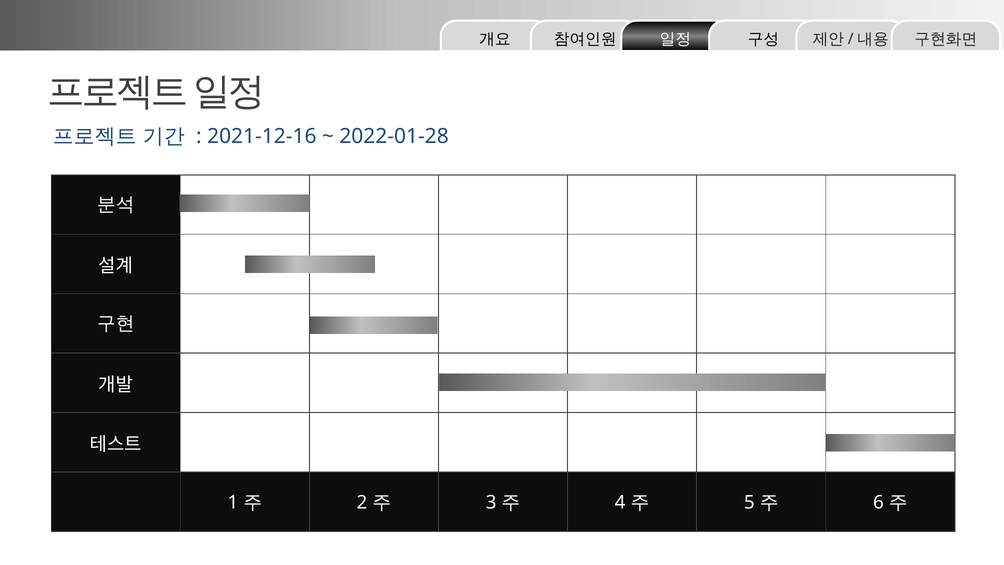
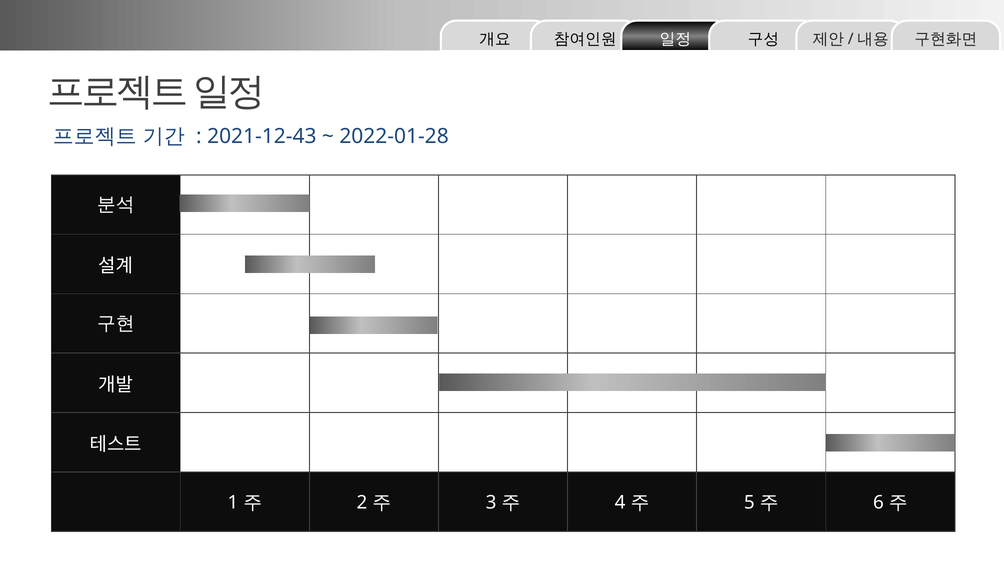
2021-12-16: 2021-12-16 -> 2021-12-43 (262, 136)
